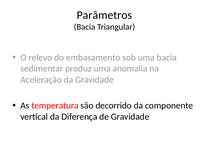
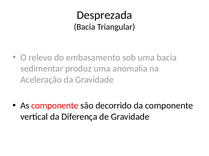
Parâmetros: Parâmetros -> Desprezada (104, 15)
As temperatura: temperatura -> componente (55, 106)
